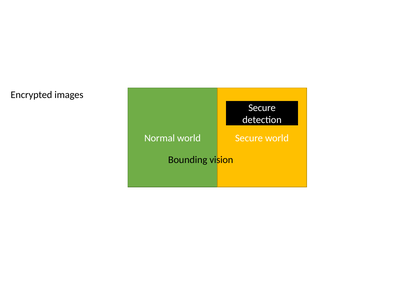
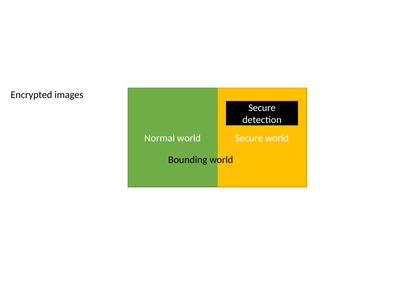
Bounding vision: vision -> world (221, 160)
